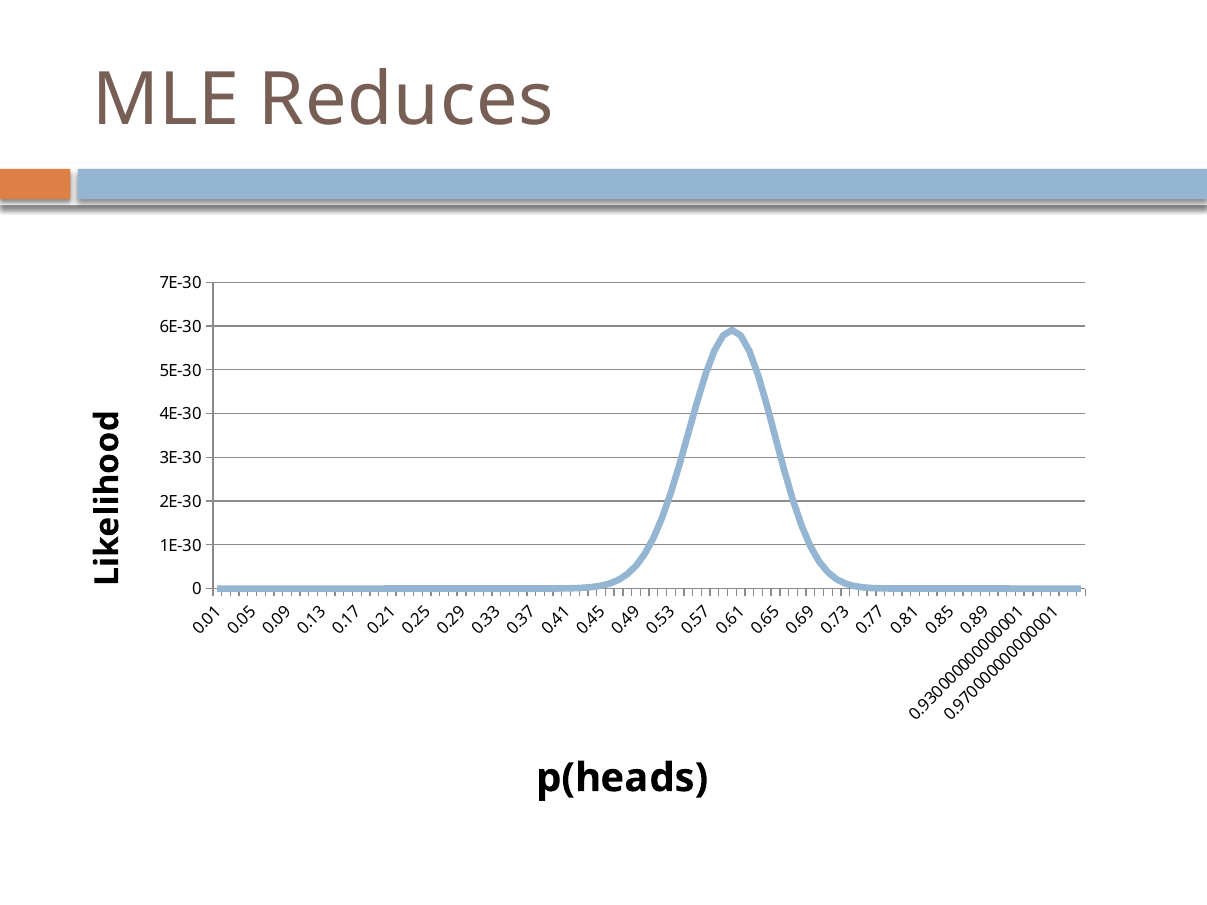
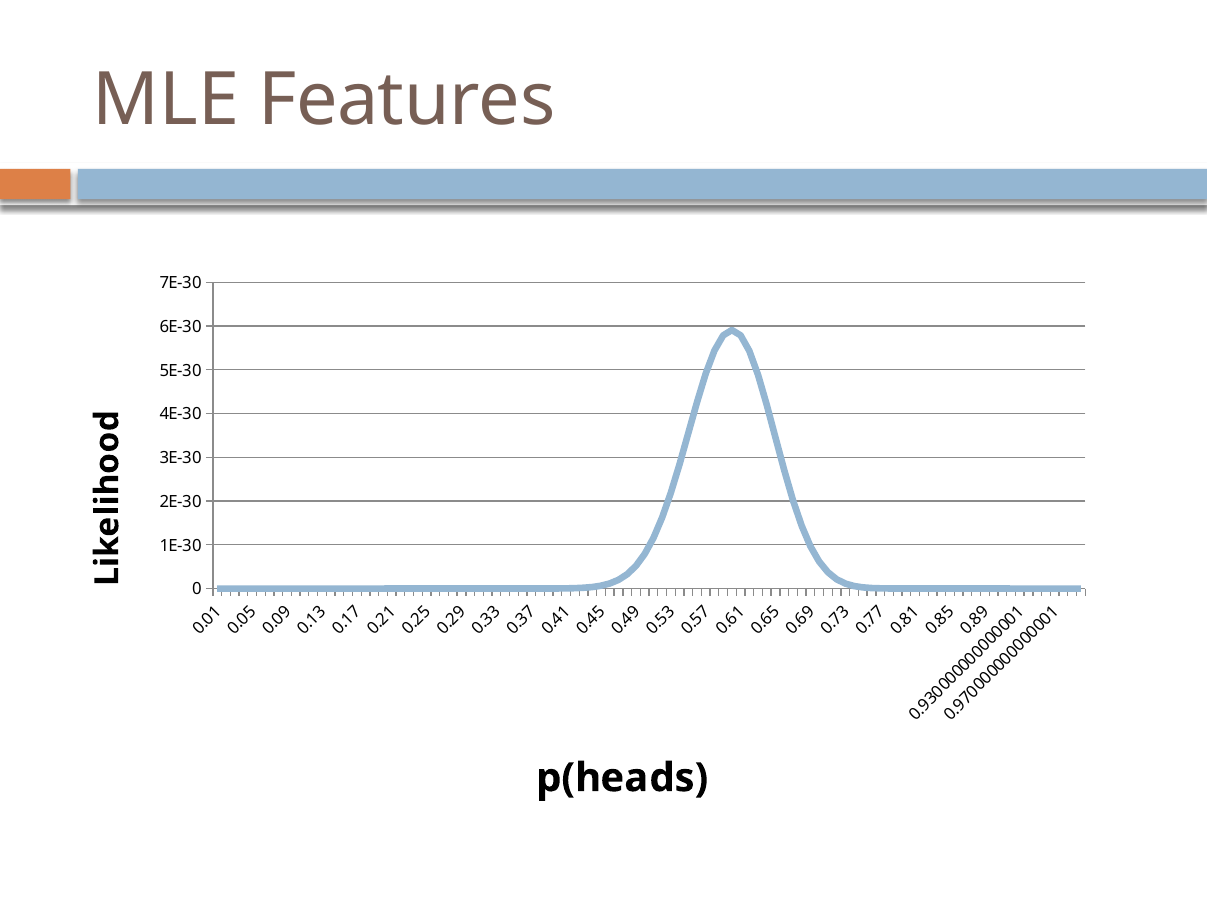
Reduces: Reduces -> Features (407, 101)
